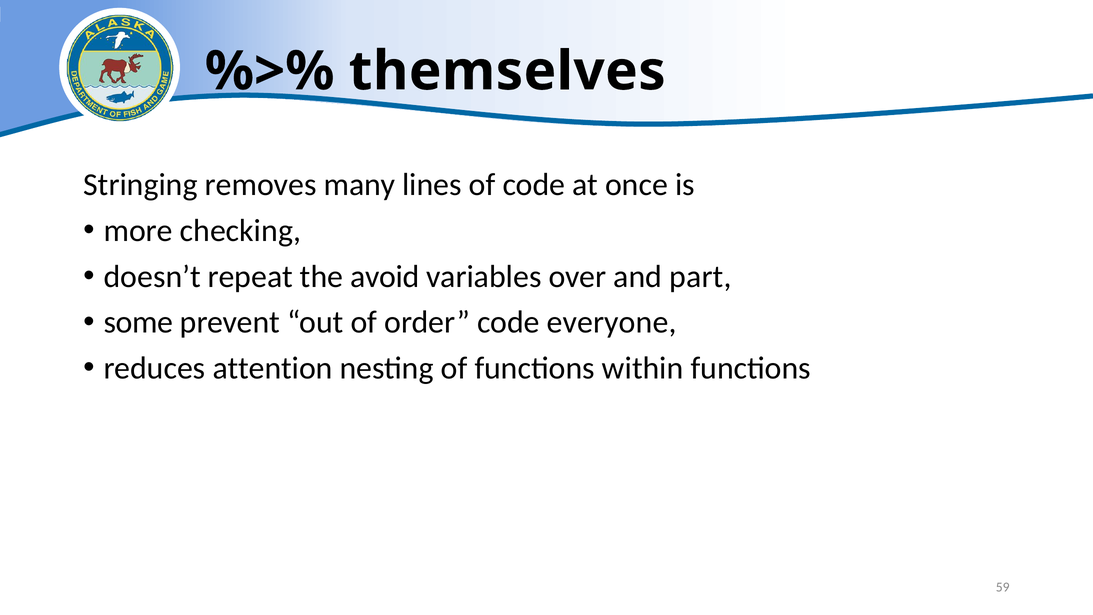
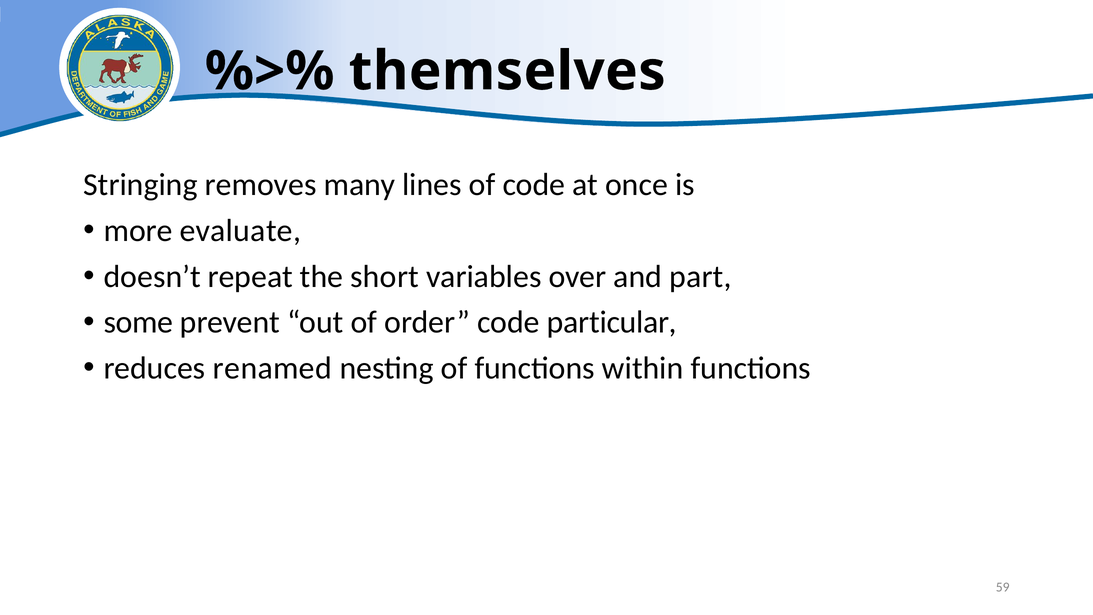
checking: checking -> evaluate (240, 231)
avoid: avoid -> short (385, 276)
everyone: everyone -> particular (612, 322)
attention: attention -> renamed (272, 368)
